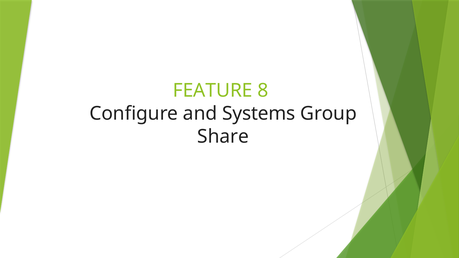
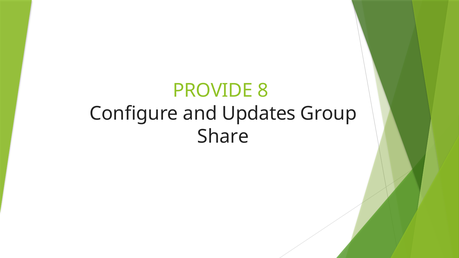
FEATURE: FEATURE -> PROVIDE (213, 91)
Systems: Systems -> Updates (259, 114)
